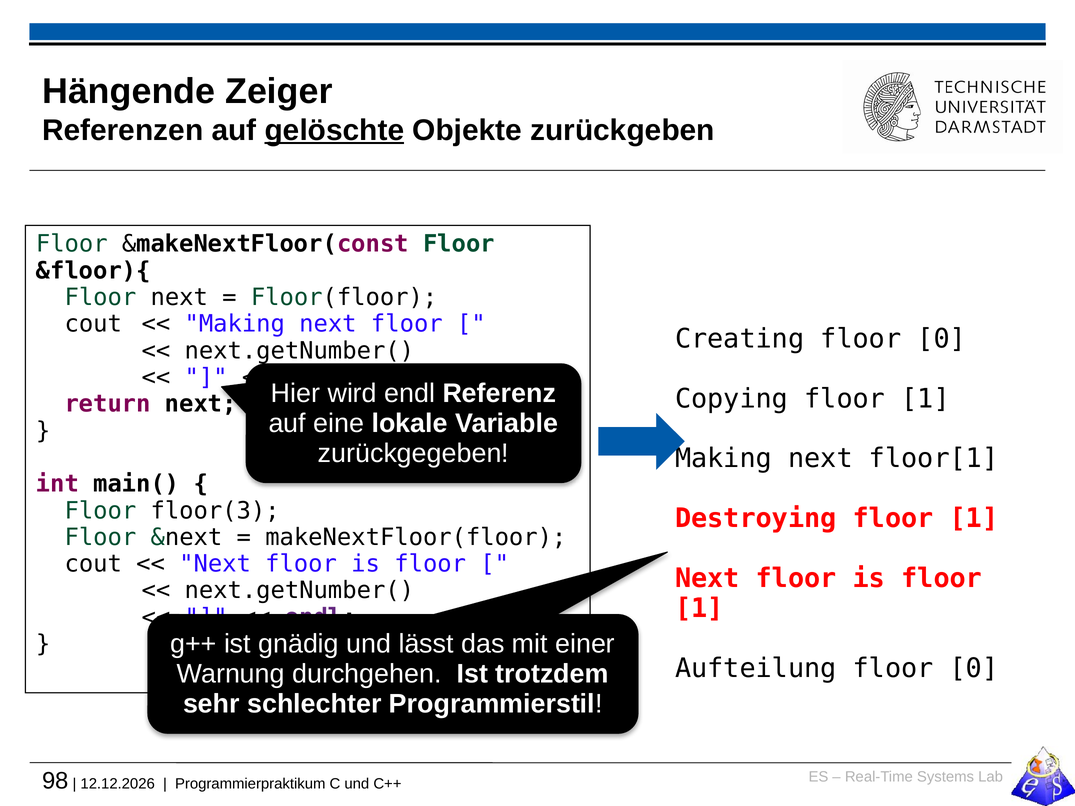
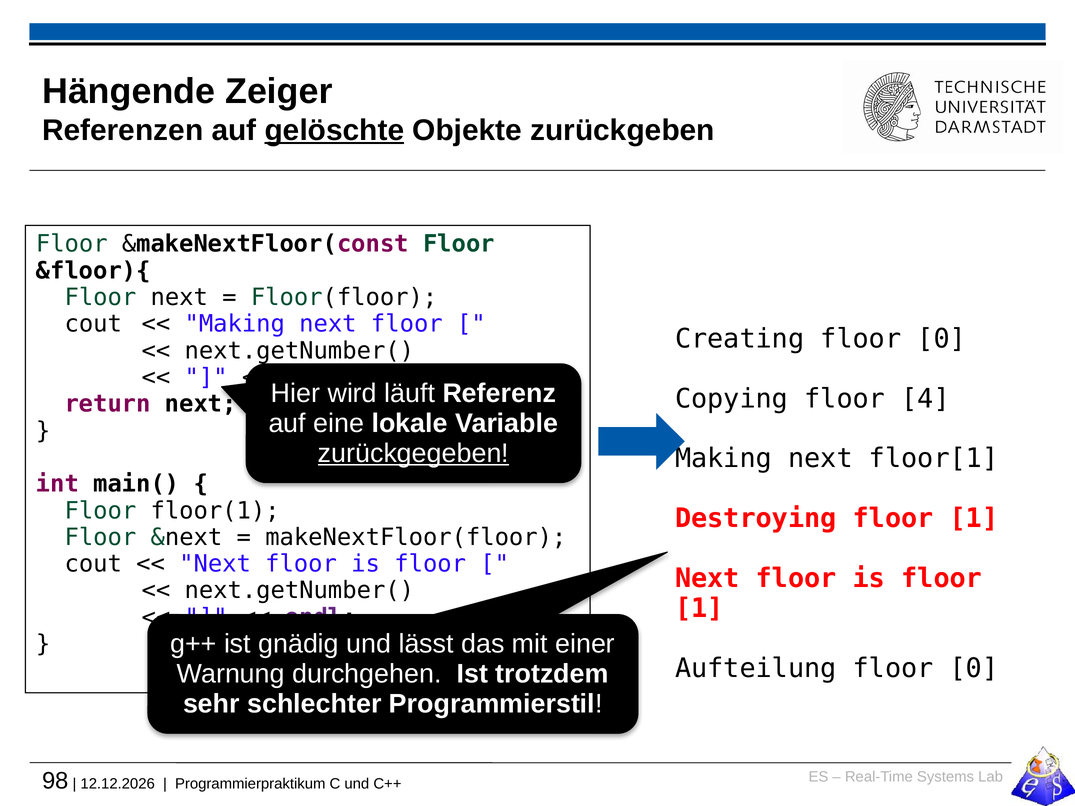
wird endl: endl -> läuft (410, 393)
Copying floor 1: 1 -> 4 (926, 399)
zurückgegeben underline: none -> present (413, 453)
floor(3: floor(3 -> floor(1 (215, 511)
